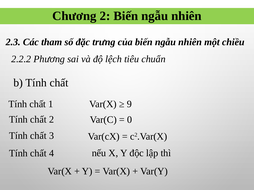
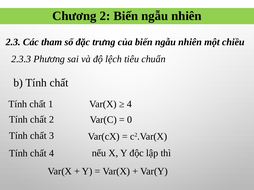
2.2.2: 2.2.2 -> 2.3.3 (21, 59)
9: 9 -> 4 (129, 104)
